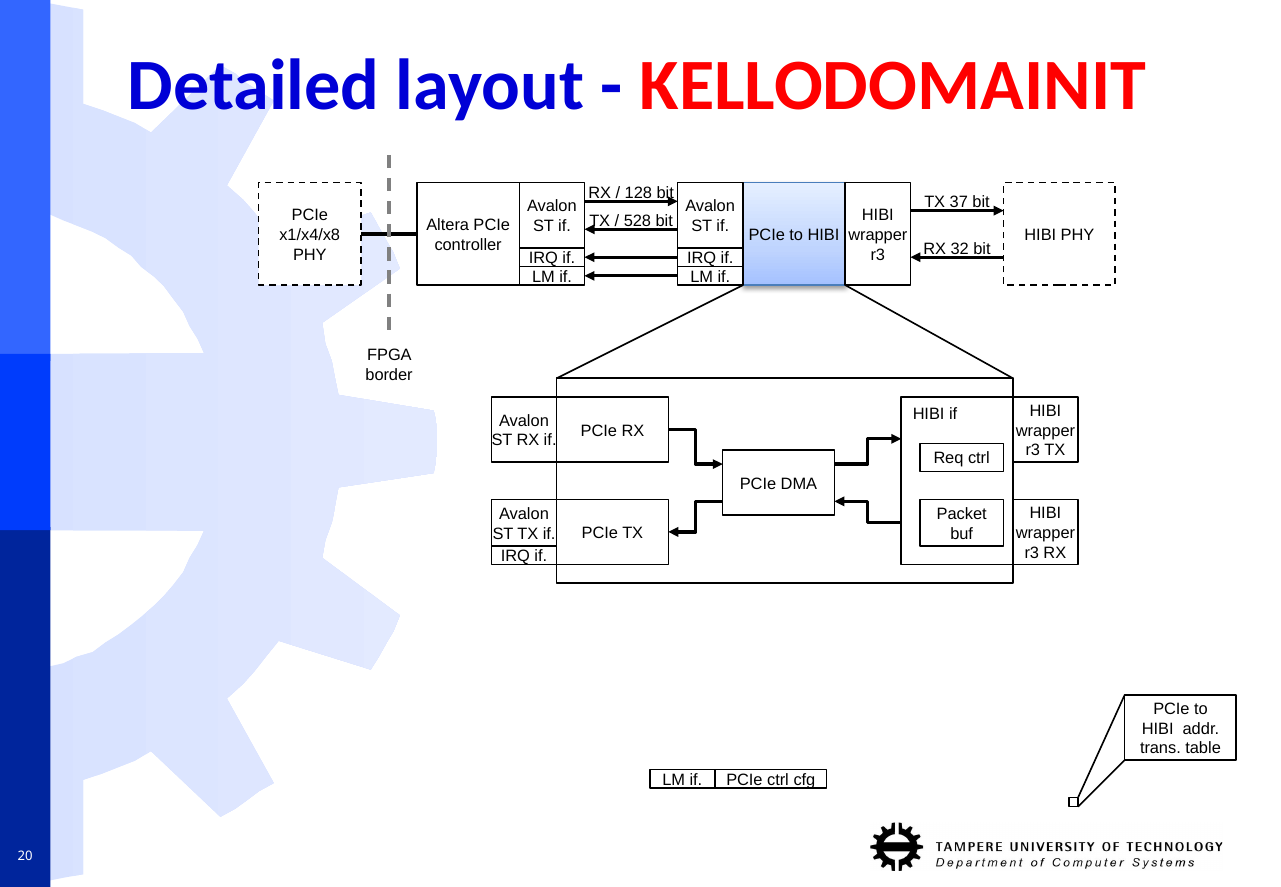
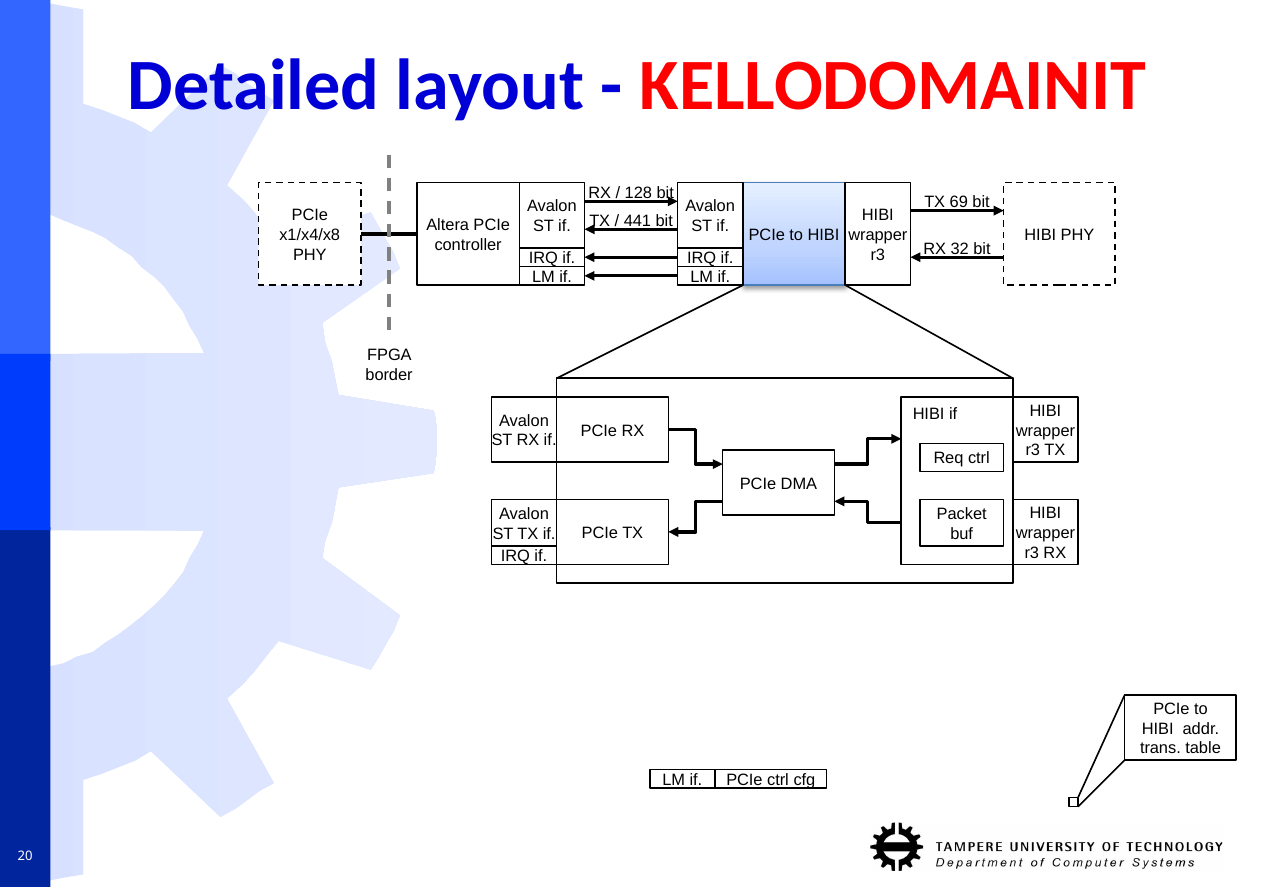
37: 37 -> 69 (959, 202)
528: 528 -> 441 (637, 221)
